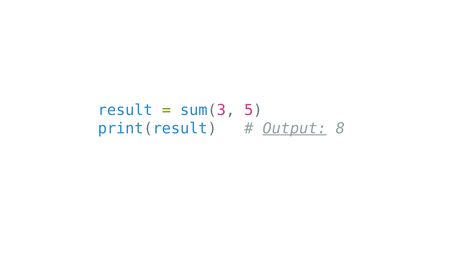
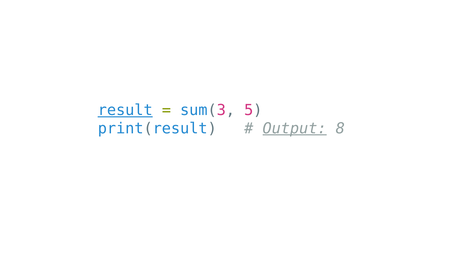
result underline: none -> present (125, 110)
